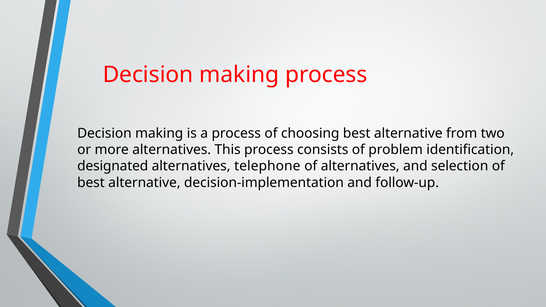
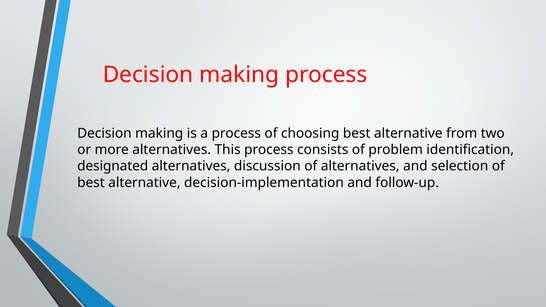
telephone: telephone -> discussion (267, 166)
